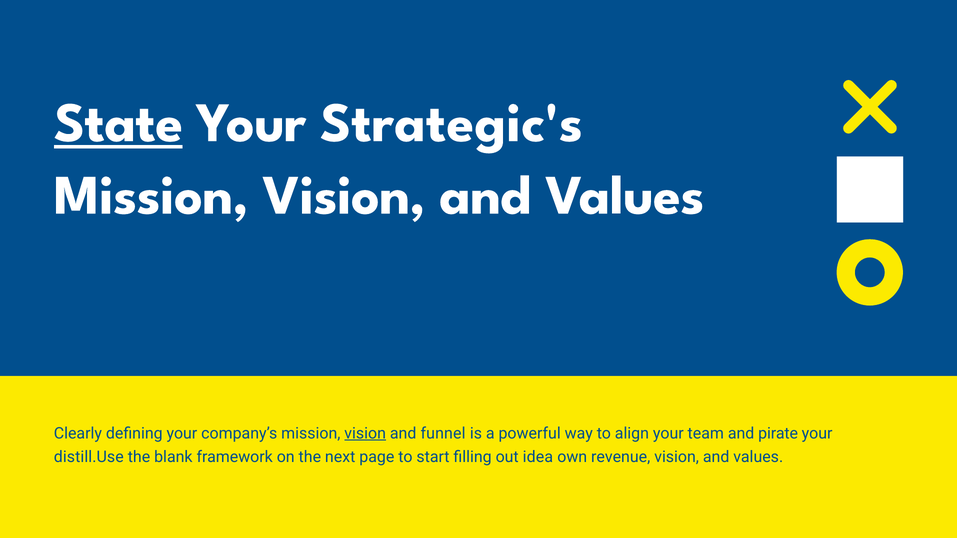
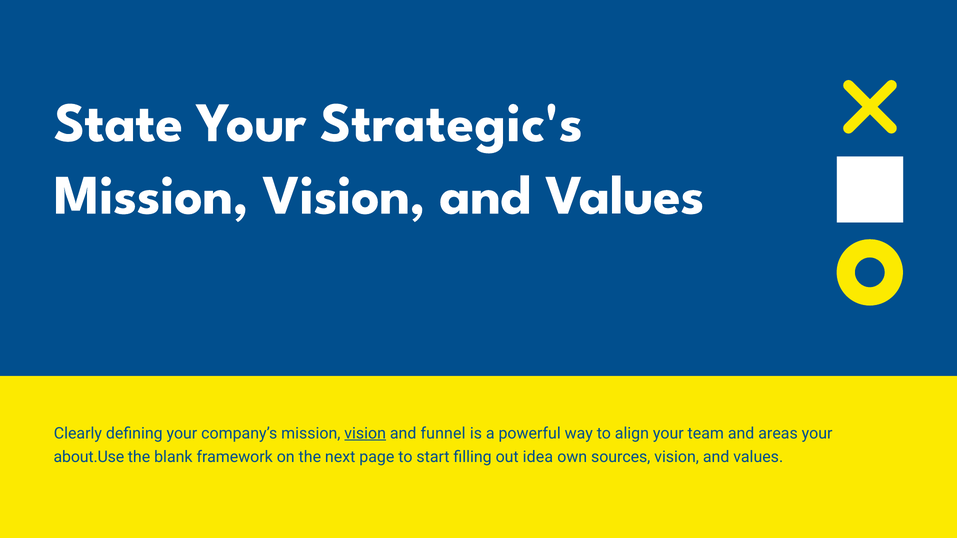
State underline: present -> none (119, 123)
pirate: pirate -> areas (778, 434)
distill.Use: distill.Use -> about.Use (89, 457)
revenue: revenue -> sources (621, 457)
